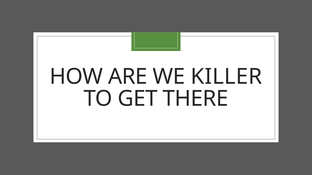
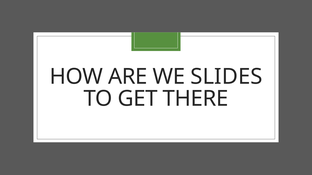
KILLER: KILLER -> SLIDES (226, 77)
